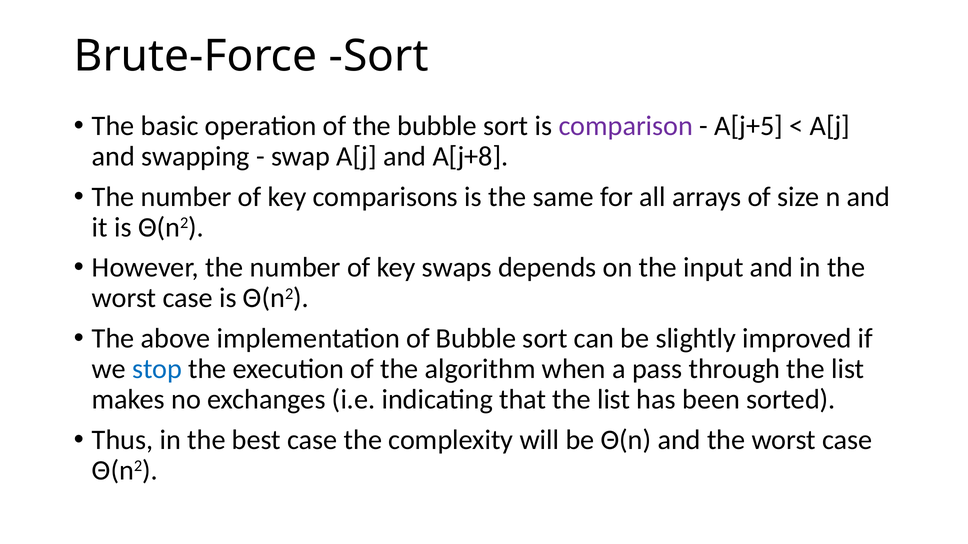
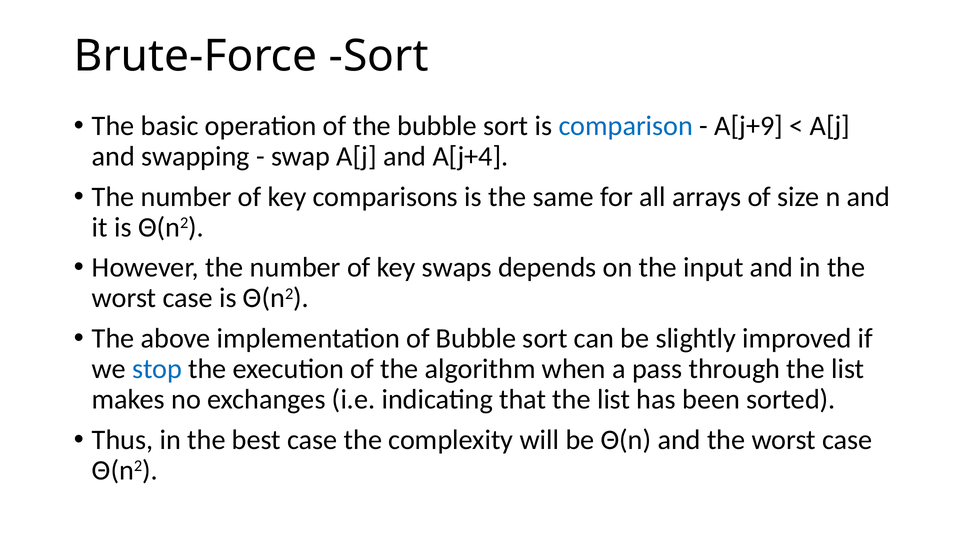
comparison colour: purple -> blue (626, 126)
A[j+5: A[j+5 -> A[j+9 (749, 126)
A[j+8: A[j+8 -> A[j+4 (470, 156)
